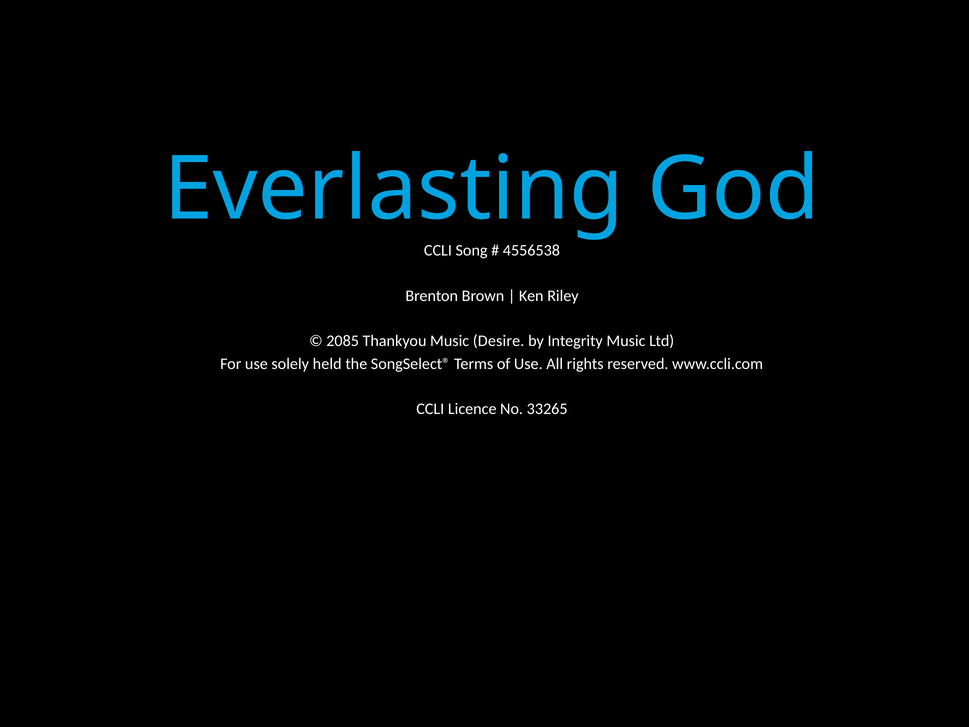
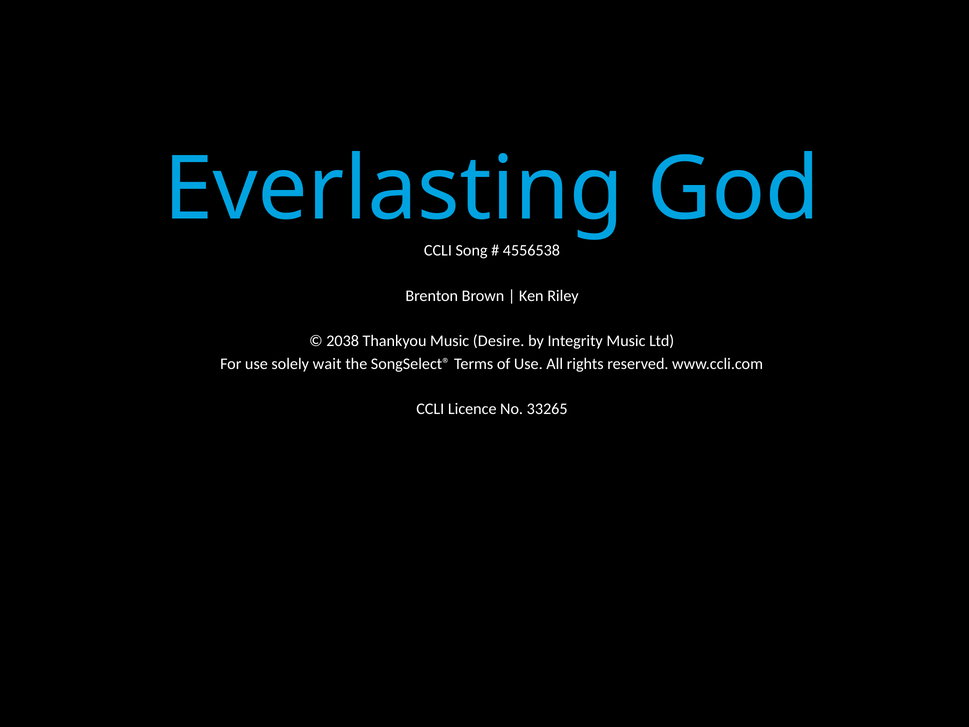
2085: 2085 -> 2038 (343, 341)
held: held -> wait (327, 364)
